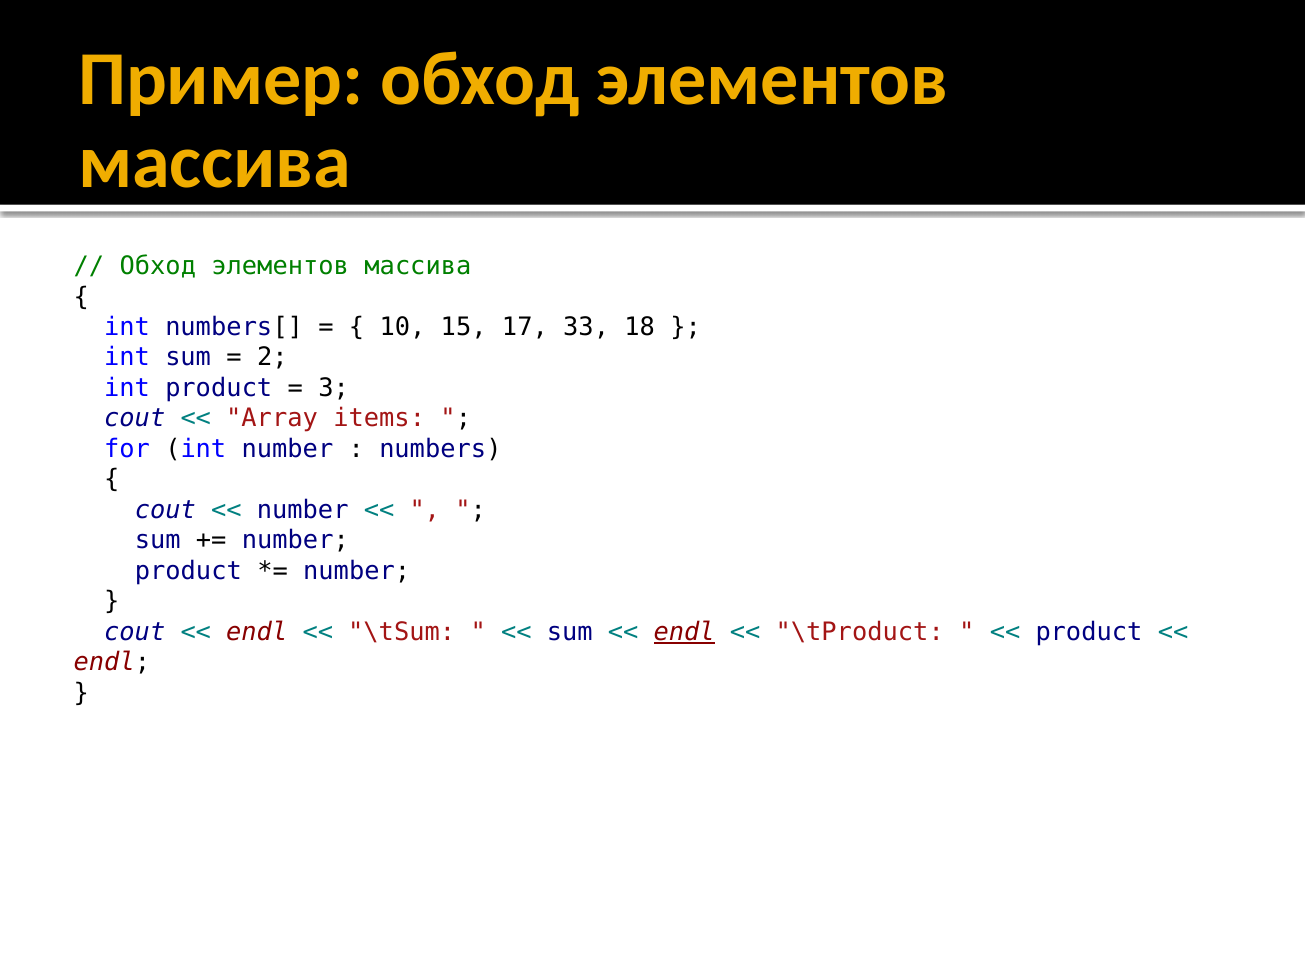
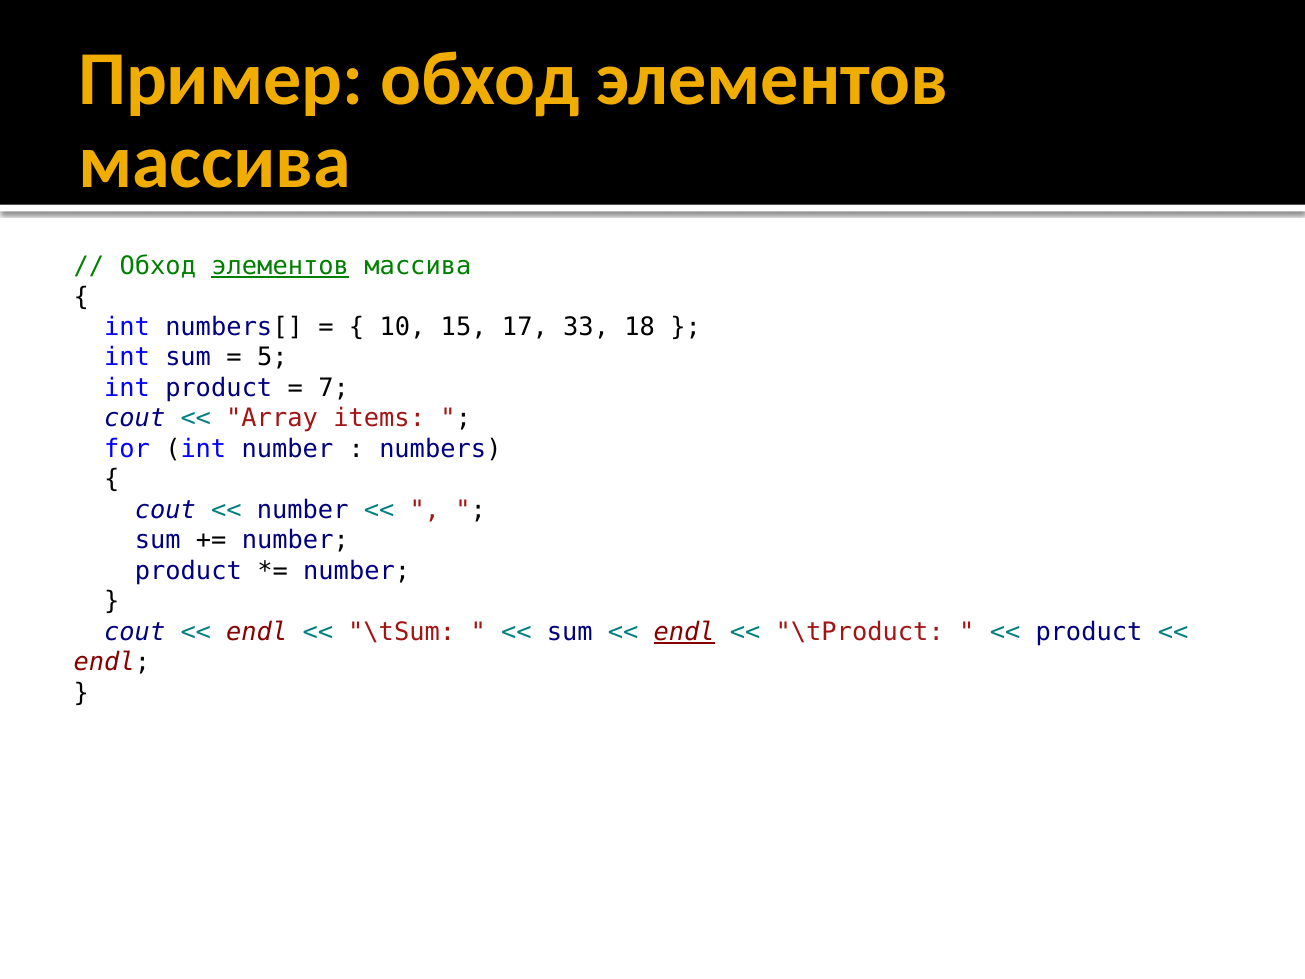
элементов underline: none -> present (280, 266)
2: 2 -> 5 (272, 357)
3: 3 -> 7 (334, 388)
